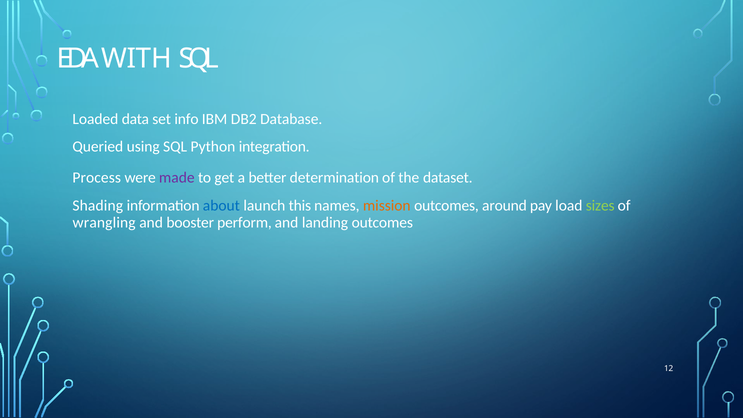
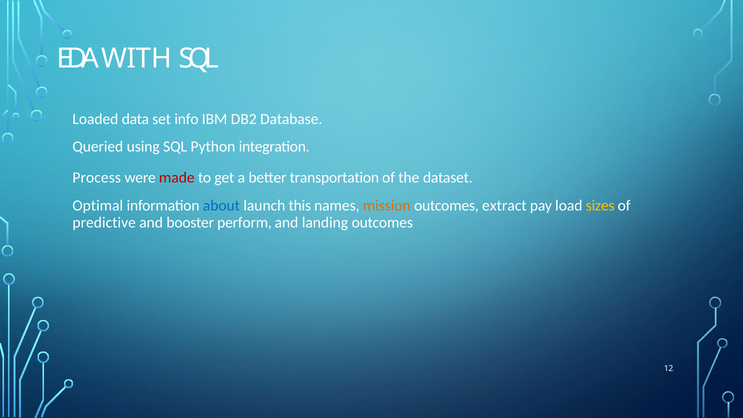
made colour: purple -> red (177, 177)
determination: determination -> transportation (334, 177)
Shading: Shading -> Optimal (98, 206)
around: around -> extract (504, 206)
sizes colour: light green -> yellow (600, 206)
wrangling: wrangling -> predictive (104, 223)
